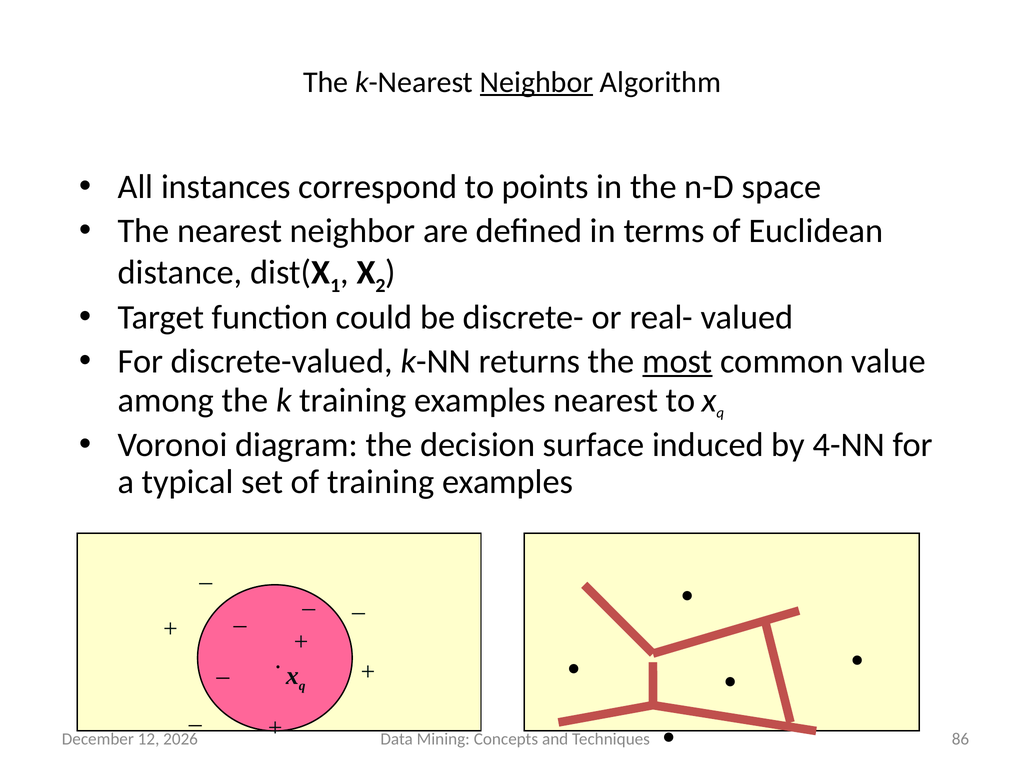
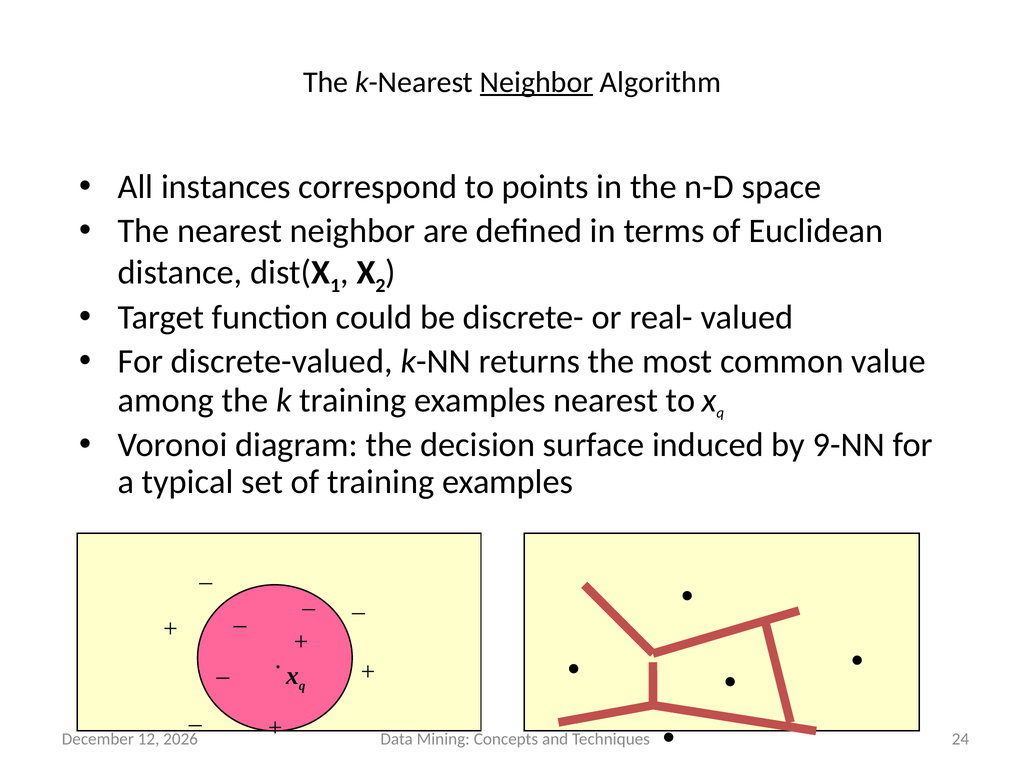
most underline: present -> none (677, 361)
4-NN: 4-NN -> 9-NN (849, 444)
86: 86 -> 24 (960, 738)
